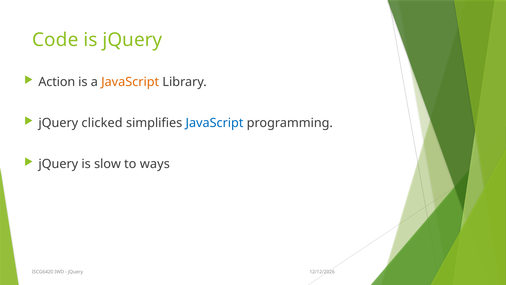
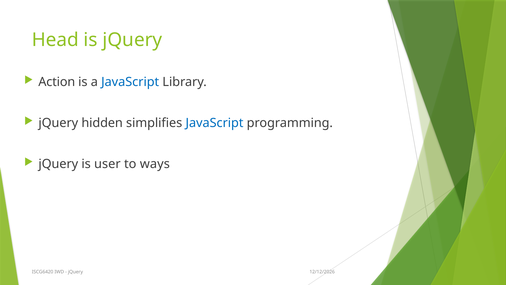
Code: Code -> Head (55, 40)
JavaScript colour: orange -> blue (130, 82)
clicked: clicked -> hidden (102, 123)
slow: slow -> user (107, 164)
